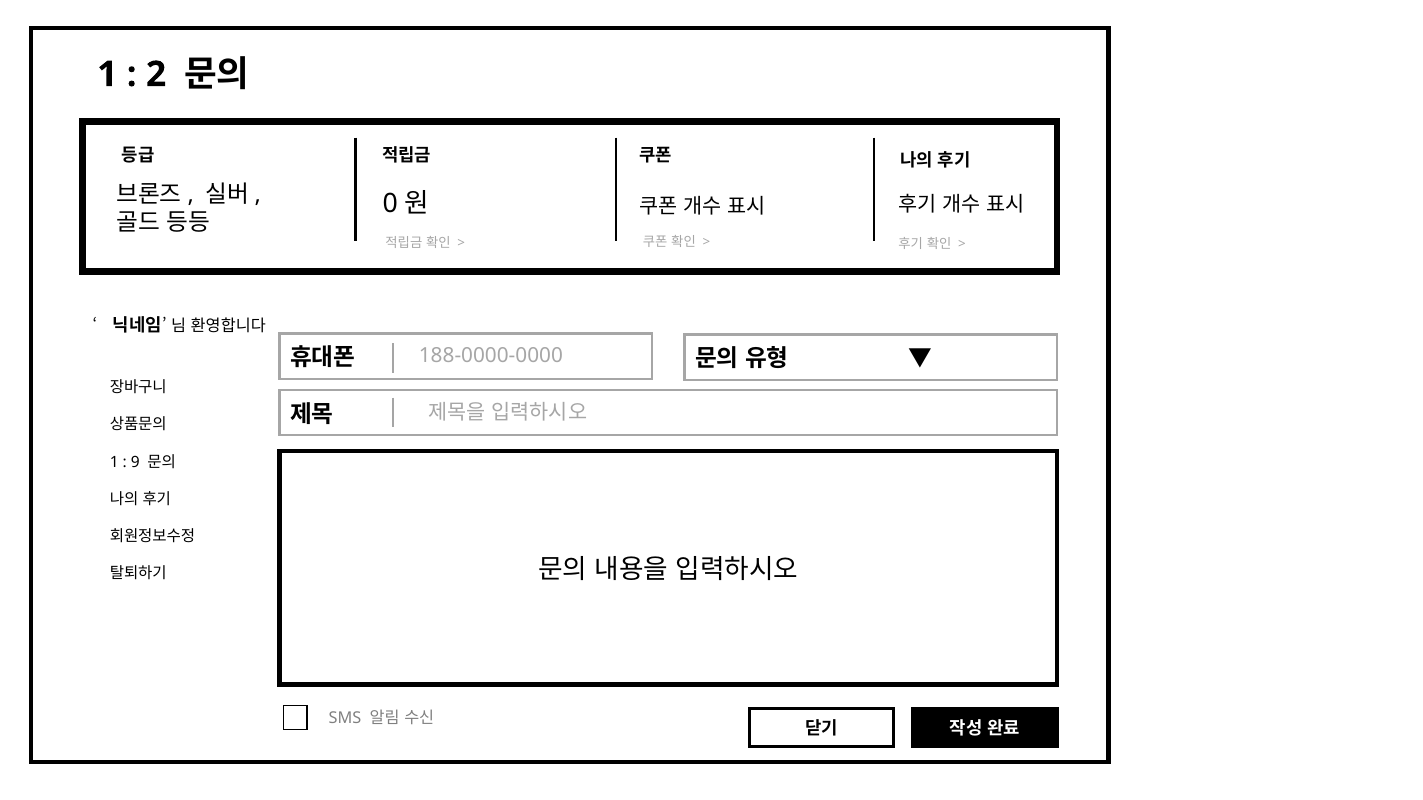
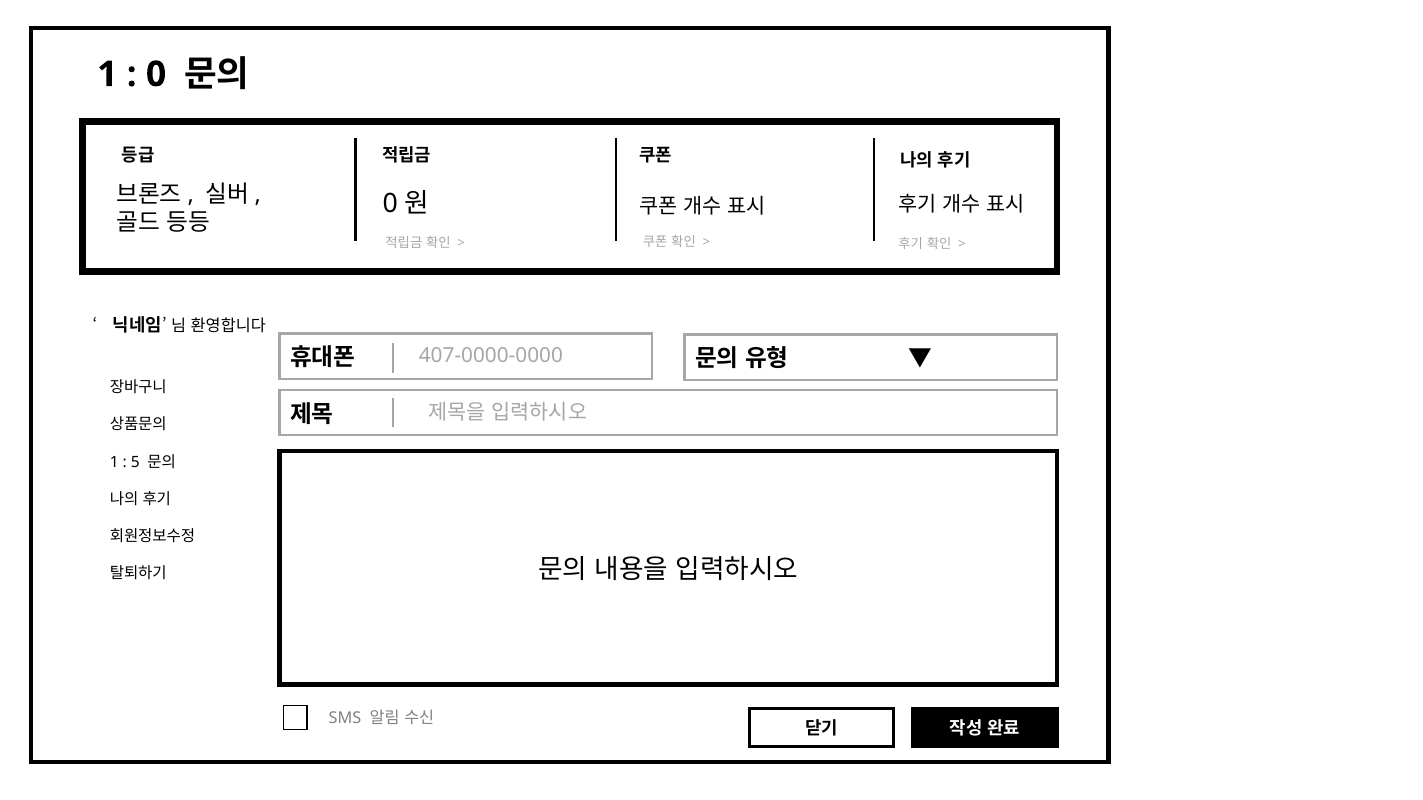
2: 2 -> 0 (156, 74)
188-0000-0000: 188-0000-0000 -> 407-0000-0000 (491, 356)
9: 9 -> 5 (135, 462)
